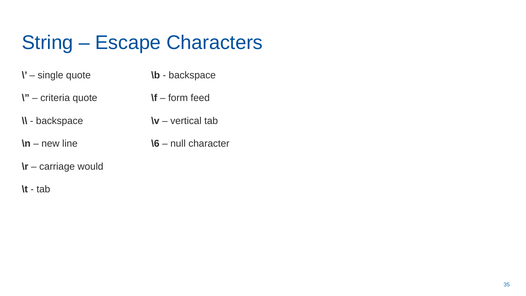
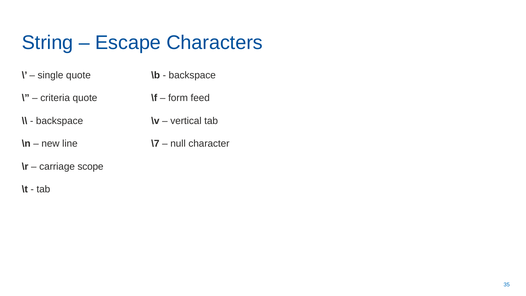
\6: \6 -> \7 (155, 144)
would: would -> scope (91, 166)
